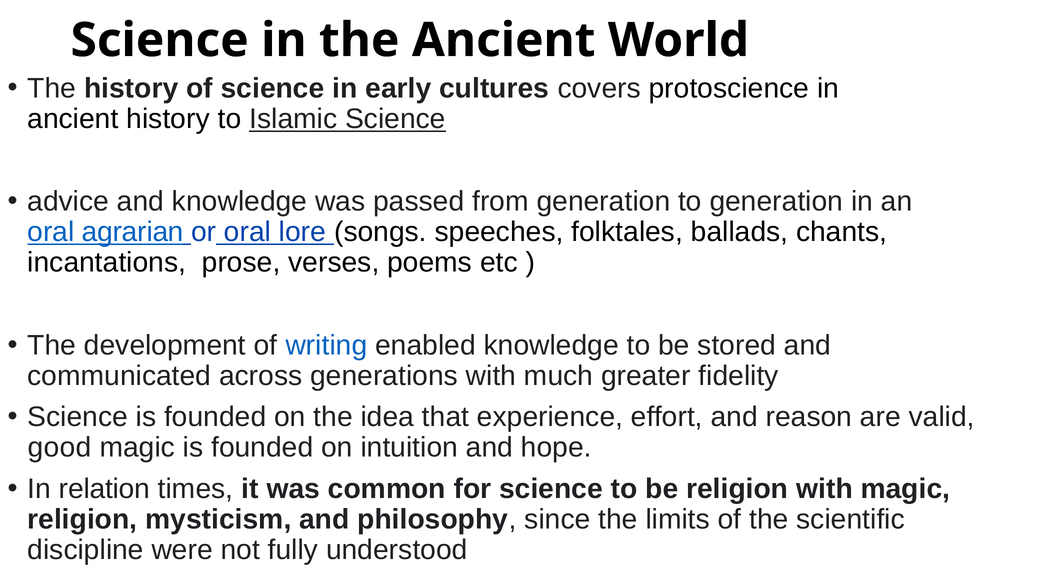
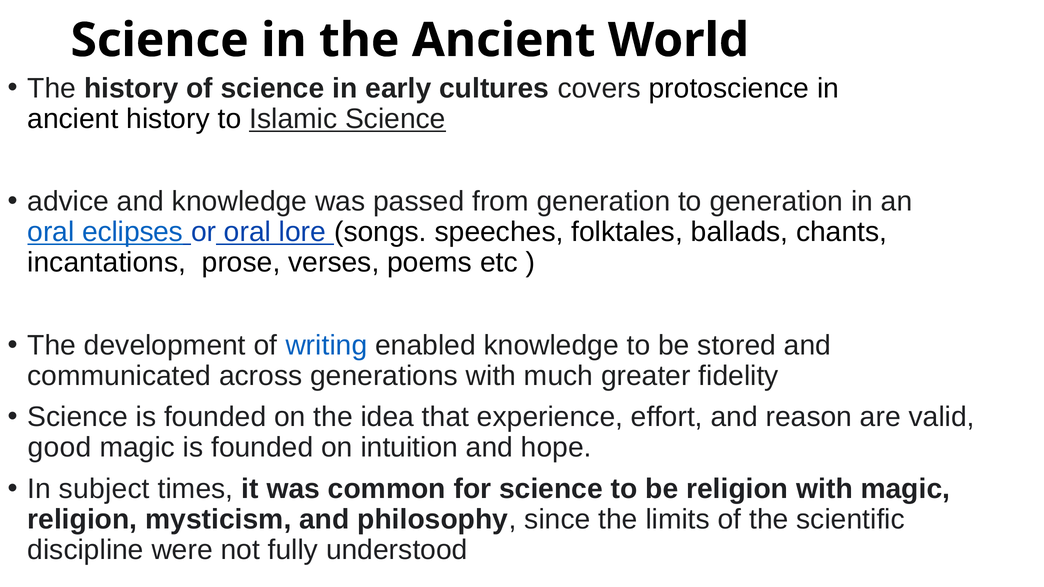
agrarian: agrarian -> eclipses (133, 232)
relation: relation -> subject (104, 489)
